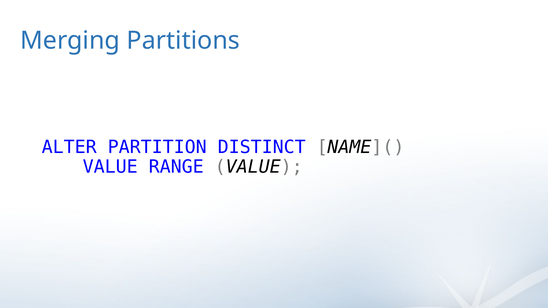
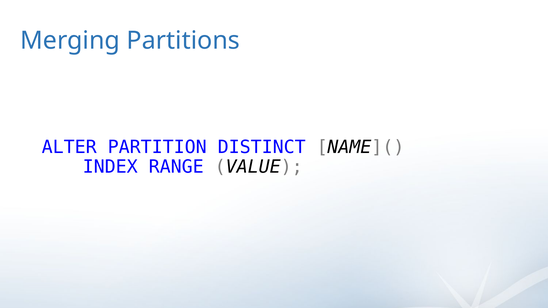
VALUE: VALUE -> INDEX (110, 167)
